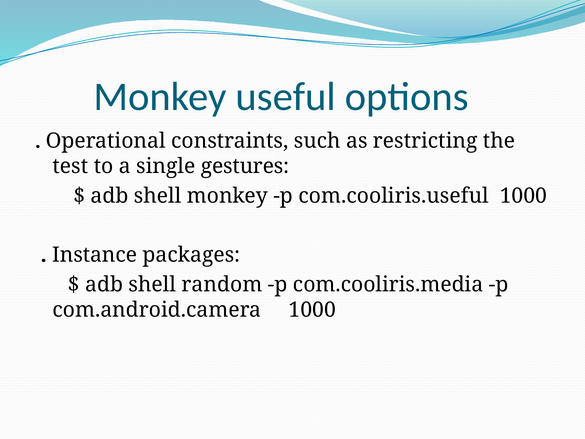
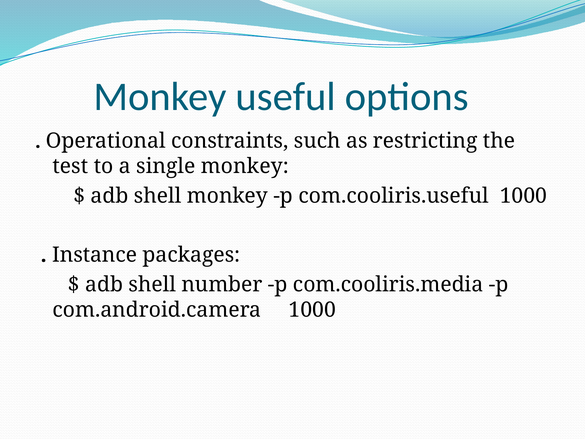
single gestures: gestures -> monkey (245, 166)
random: random -> number (222, 284)
